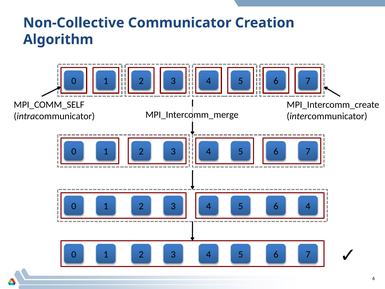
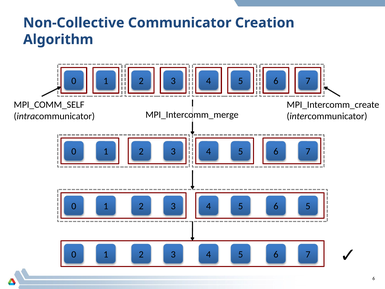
6 4: 4 -> 5 (308, 206)
